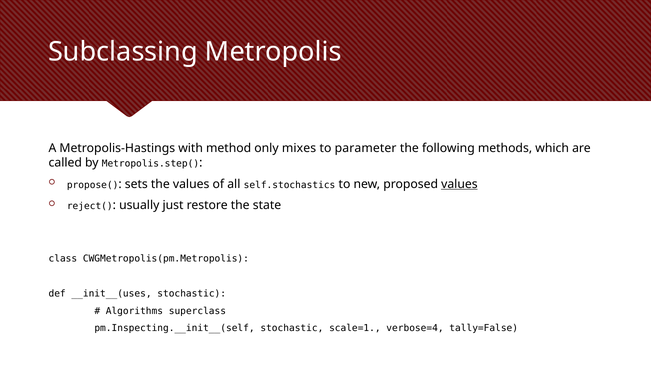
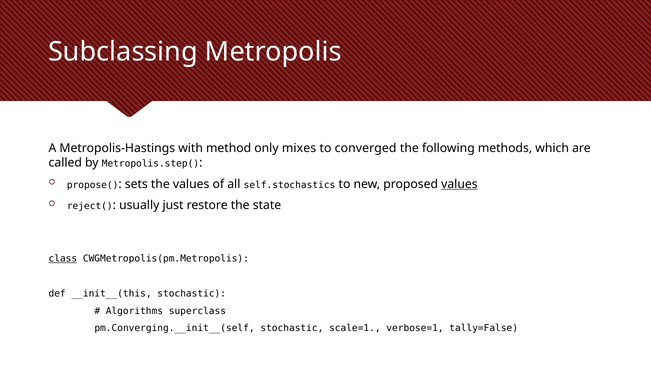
parameter: parameter -> converged (366, 148)
class underline: none -> present (63, 259)
__init__(uses: __init__(uses -> __init__(this (112, 294)
pm.Inspecting.__init__(self: pm.Inspecting.__init__(self -> pm.Converging.__init__(self (175, 328)
verbose=4: verbose=4 -> verbose=1 (415, 328)
